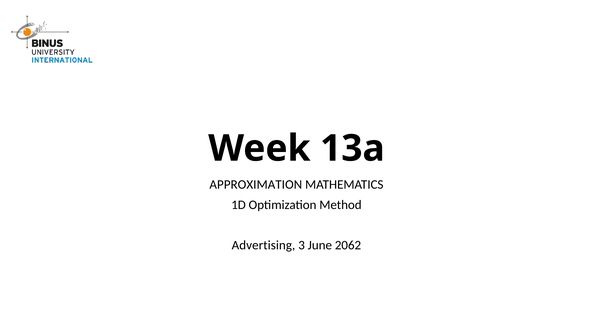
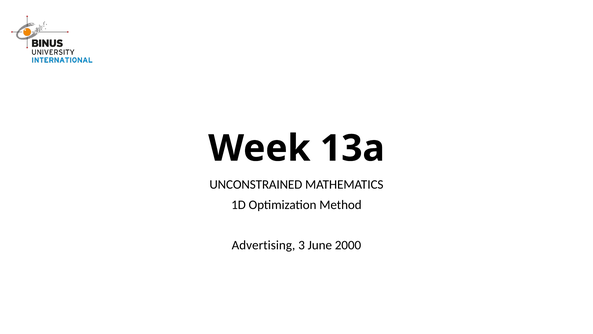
APPROXIMATION: APPROXIMATION -> UNCONSTRAINED (256, 184)
2062: 2062 -> 2000 (348, 245)
